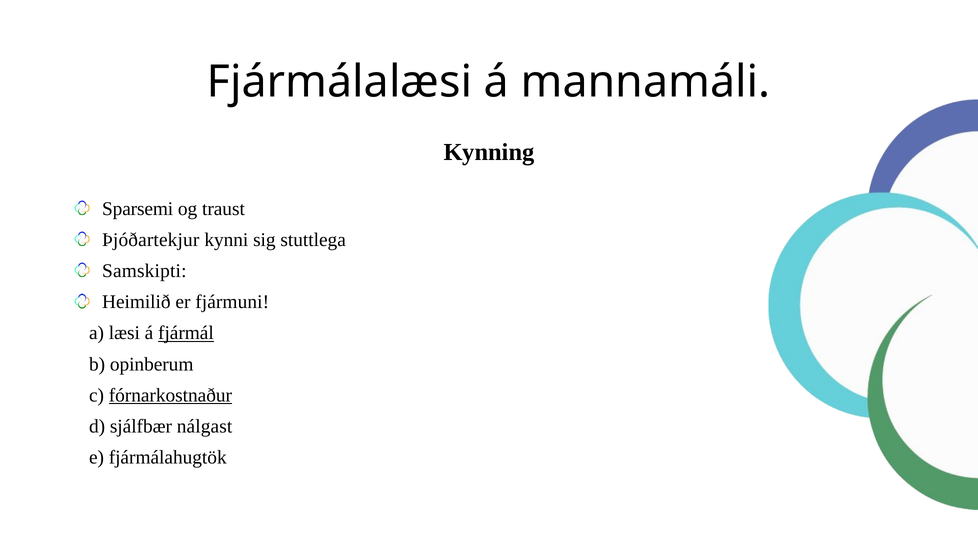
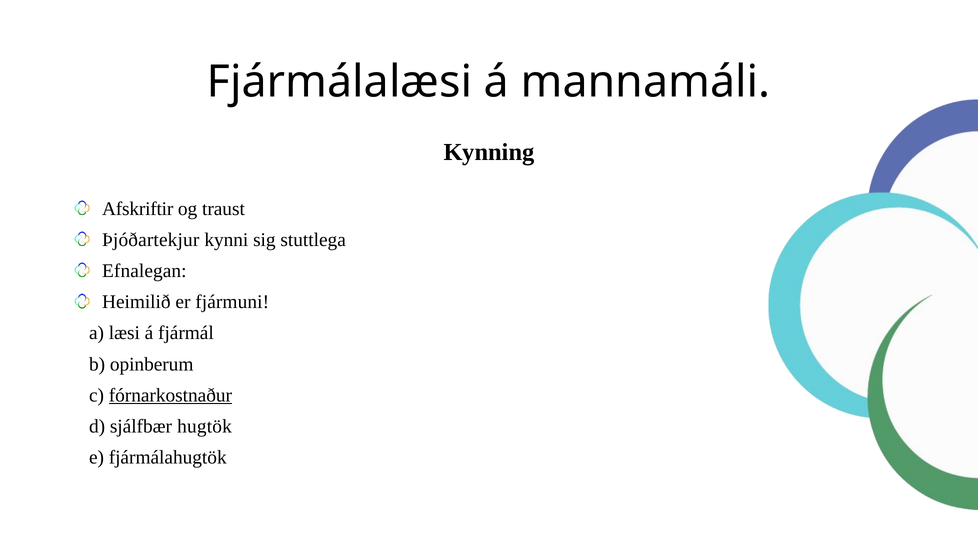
Sparsemi: Sparsemi -> Afskriftir (138, 209)
Samskipti: Samskipti -> Efnalegan (144, 271)
fjármál underline: present -> none (186, 333)
nálgast: nálgast -> hugtök (205, 426)
